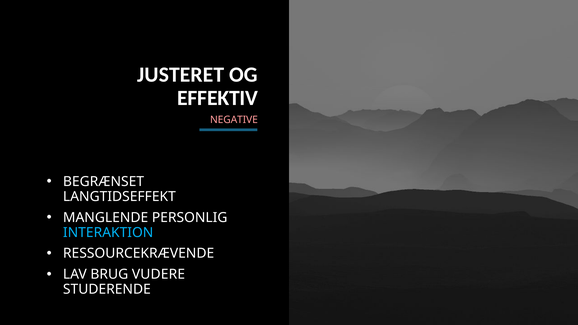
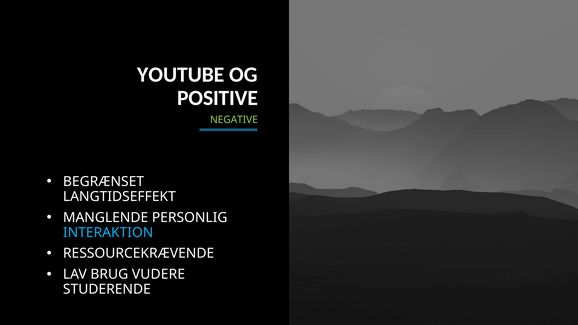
JUSTERET: JUSTERET -> YOUTUBE (181, 75)
EFFEKTIV: EFFEKTIV -> POSITIVE (218, 98)
NEGATIVE colour: pink -> light green (234, 120)
